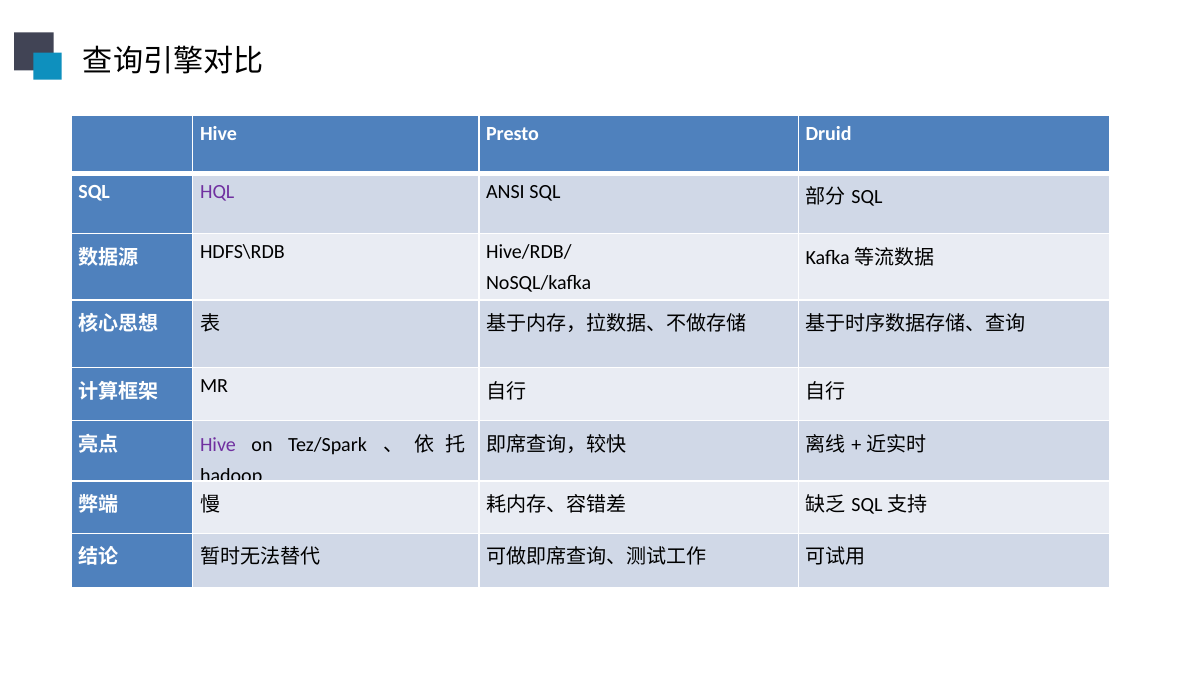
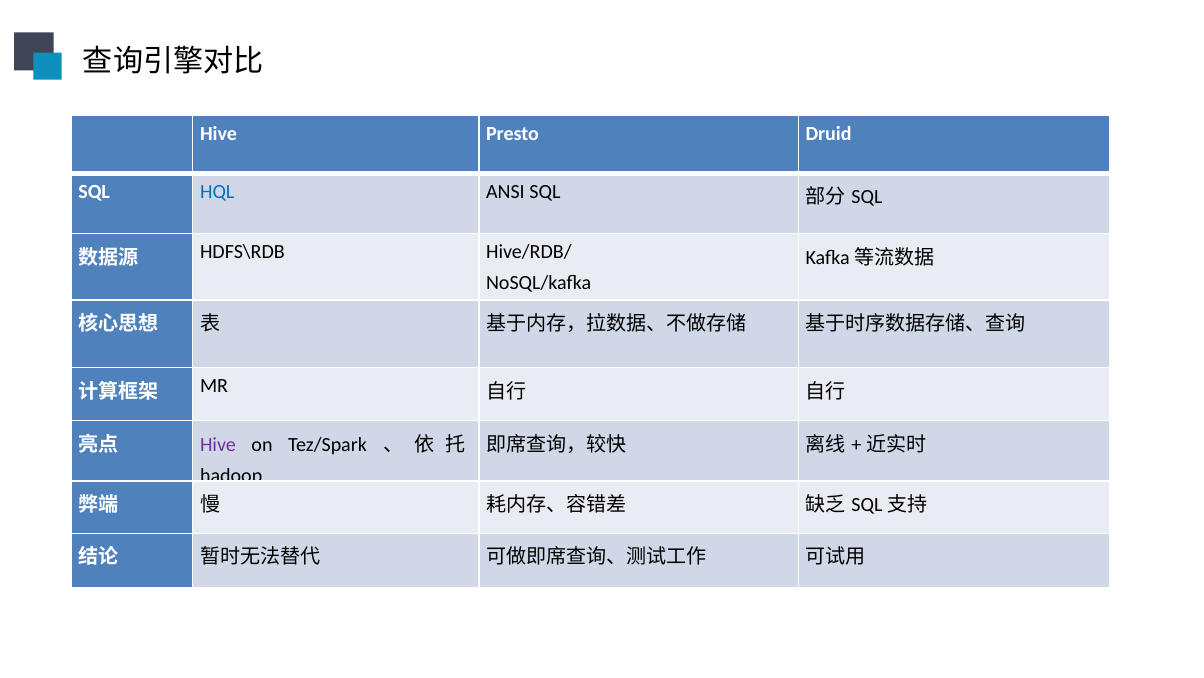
HQL colour: purple -> blue (217, 192)
